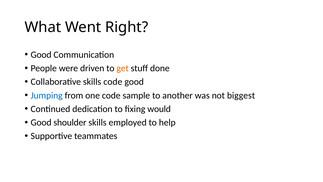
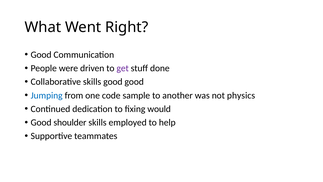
get colour: orange -> purple (123, 68)
skills code: code -> good (113, 82)
biggest: biggest -> physics (241, 95)
